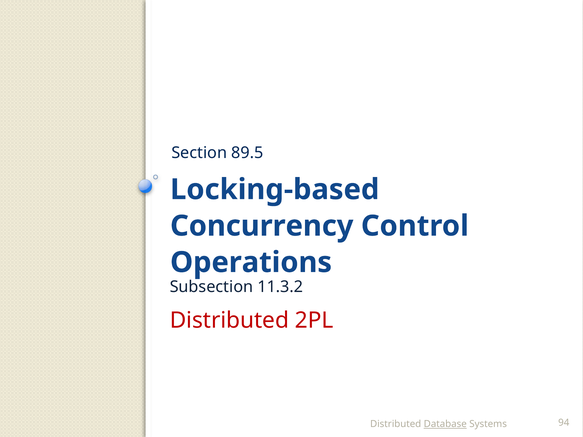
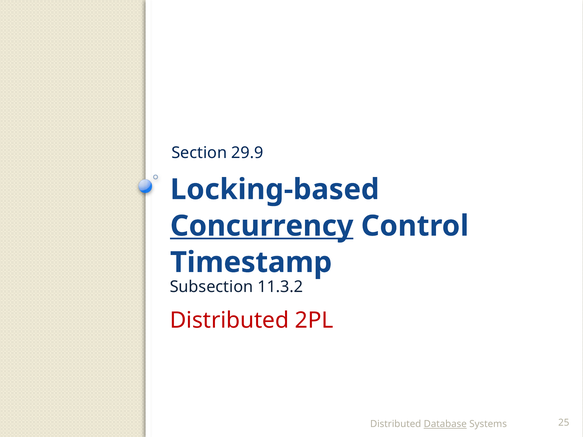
89.5: 89.5 -> 29.9 (247, 153)
Concurrency underline: none -> present (262, 226)
Operations: Operations -> Timestamp (251, 263)
94: 94 -> 25 (564, 423)
